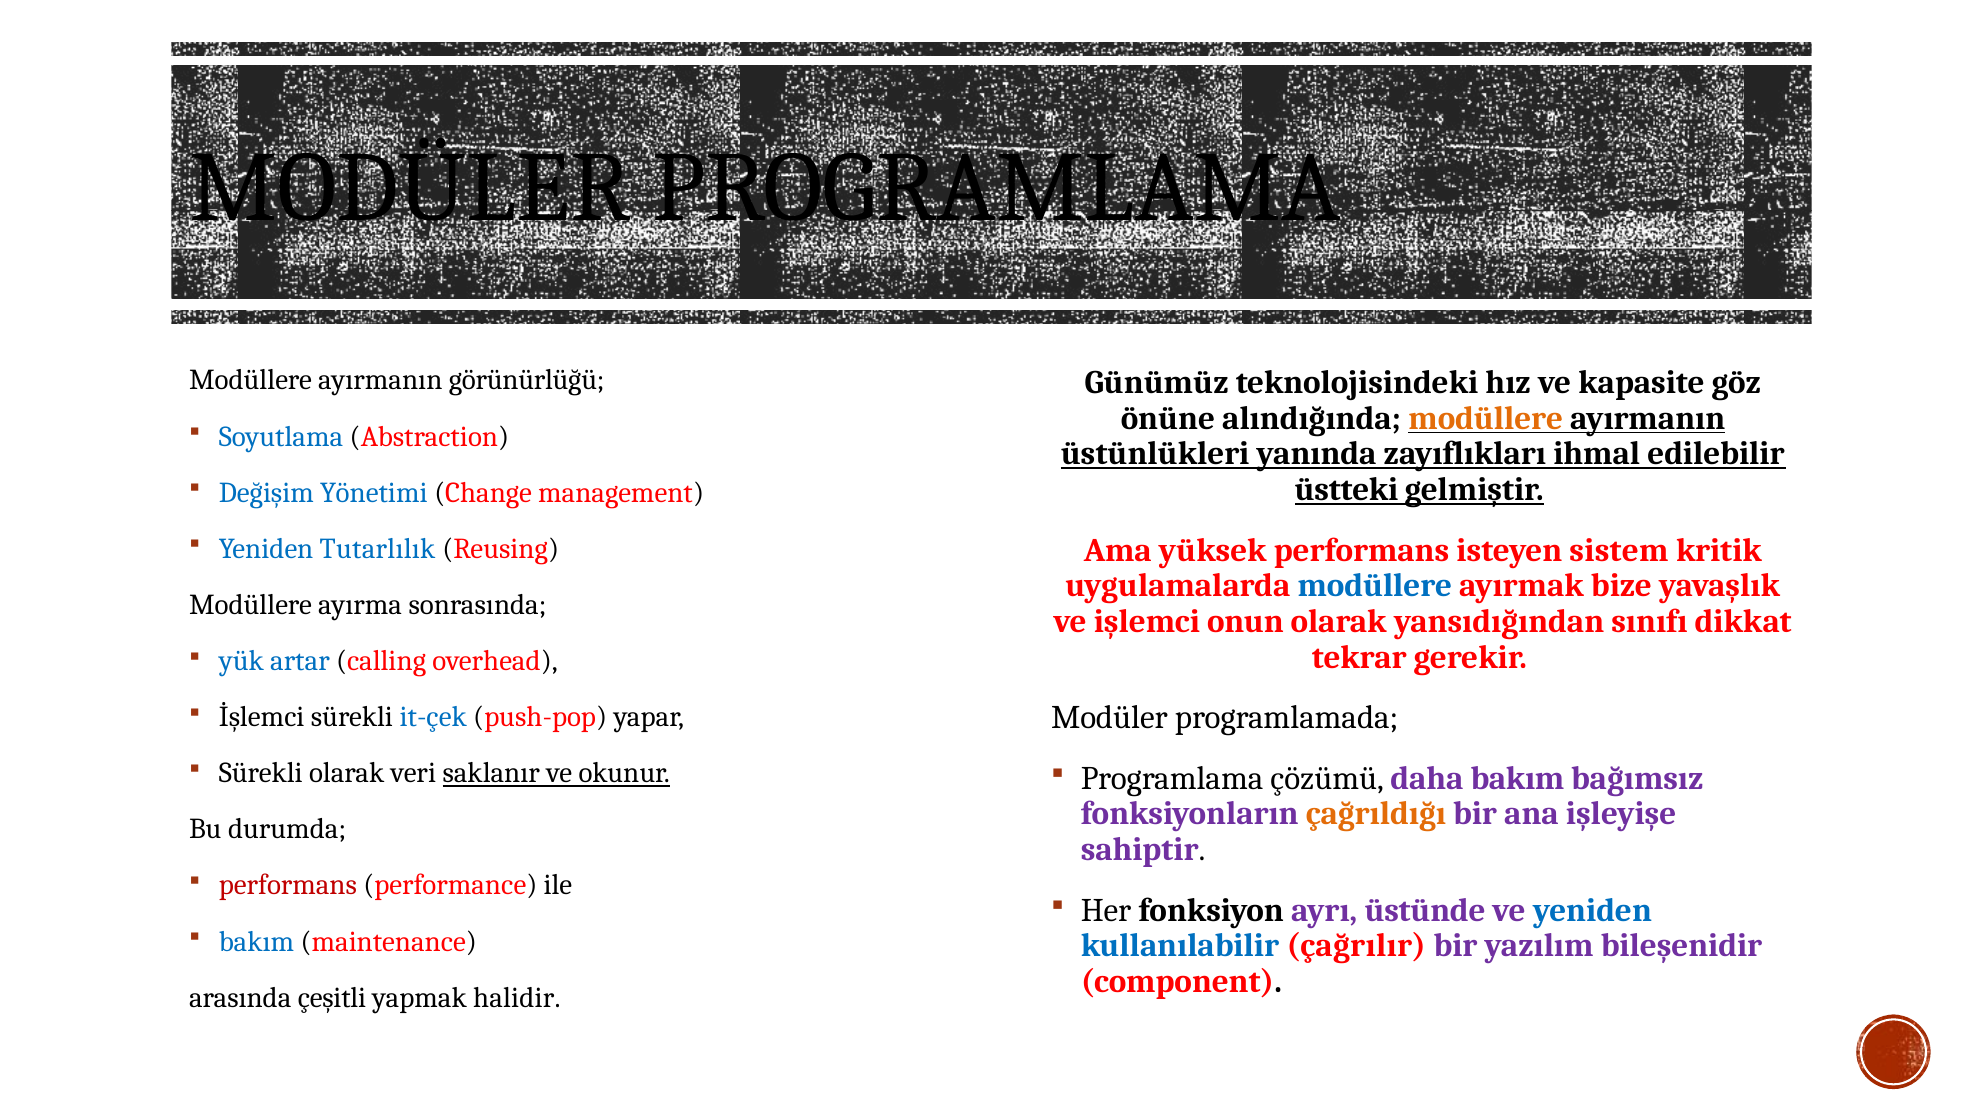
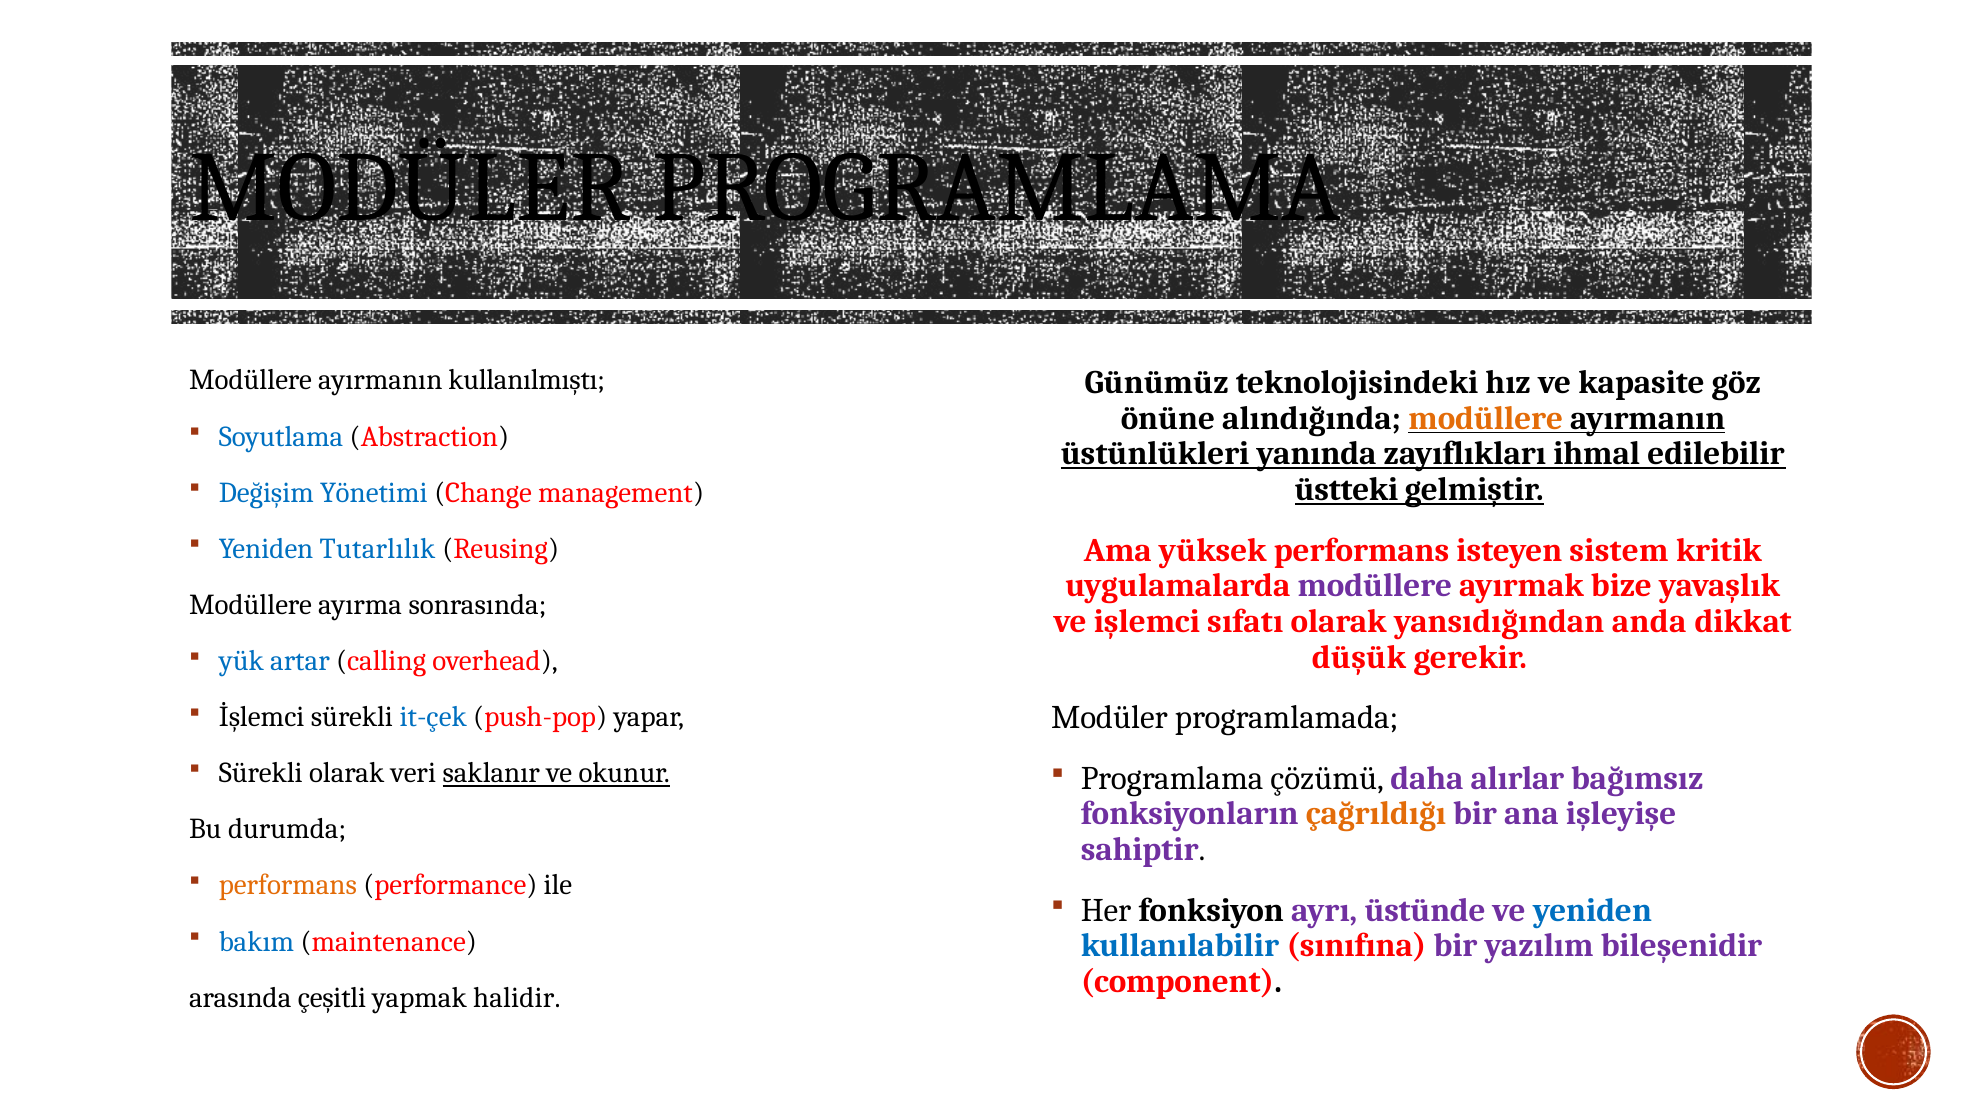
görünürlüğü: görünürlüğü -> kullanılmıştı (527, 380)
modüllere colour: blue -> purple (1375, 586)
onun: onun -> sıfatı (1245, 621)
sınıfı: sınıfı -> anda (1649, 621)
tekrar: tekrar -> düşük (1359, 657)
daha bakım: bakım -> alırlar (1517, 778)
performans colour: red -> orange (288, 885)
çağrılır: çağrılır -> sınıfına (1356, 946)
